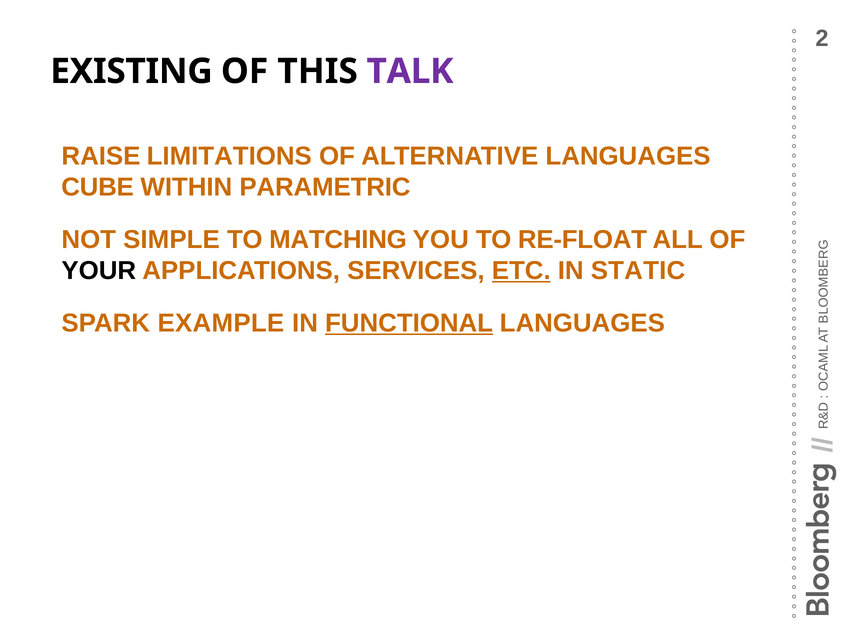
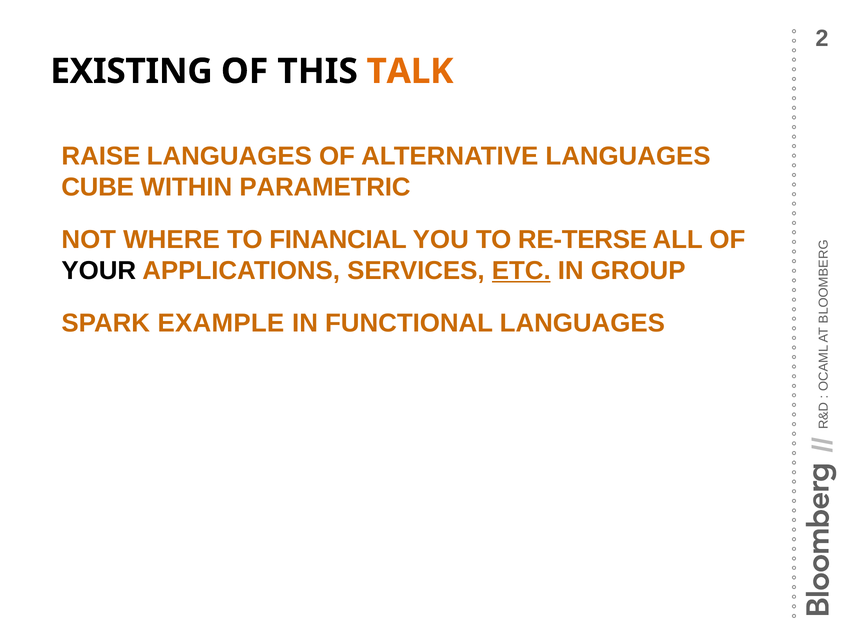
TALK colour: purple -> orange (410, 71)
RAISE LIMITATIONS: LIMITATIONS -> LANGUAGES (229, 156)
SIMPLE: SIMPLE -> WHERE (171, 240)
MATCHING: MATCHING -> FINANCIAL (338, 240)
RE-FLOAT: RE-FLOAT -> RE-TERSE (582, 240)
STATIC: STATIC -> GROUP (638, 271)
FUNCTIONAL underline: present -> none (409, 323)
